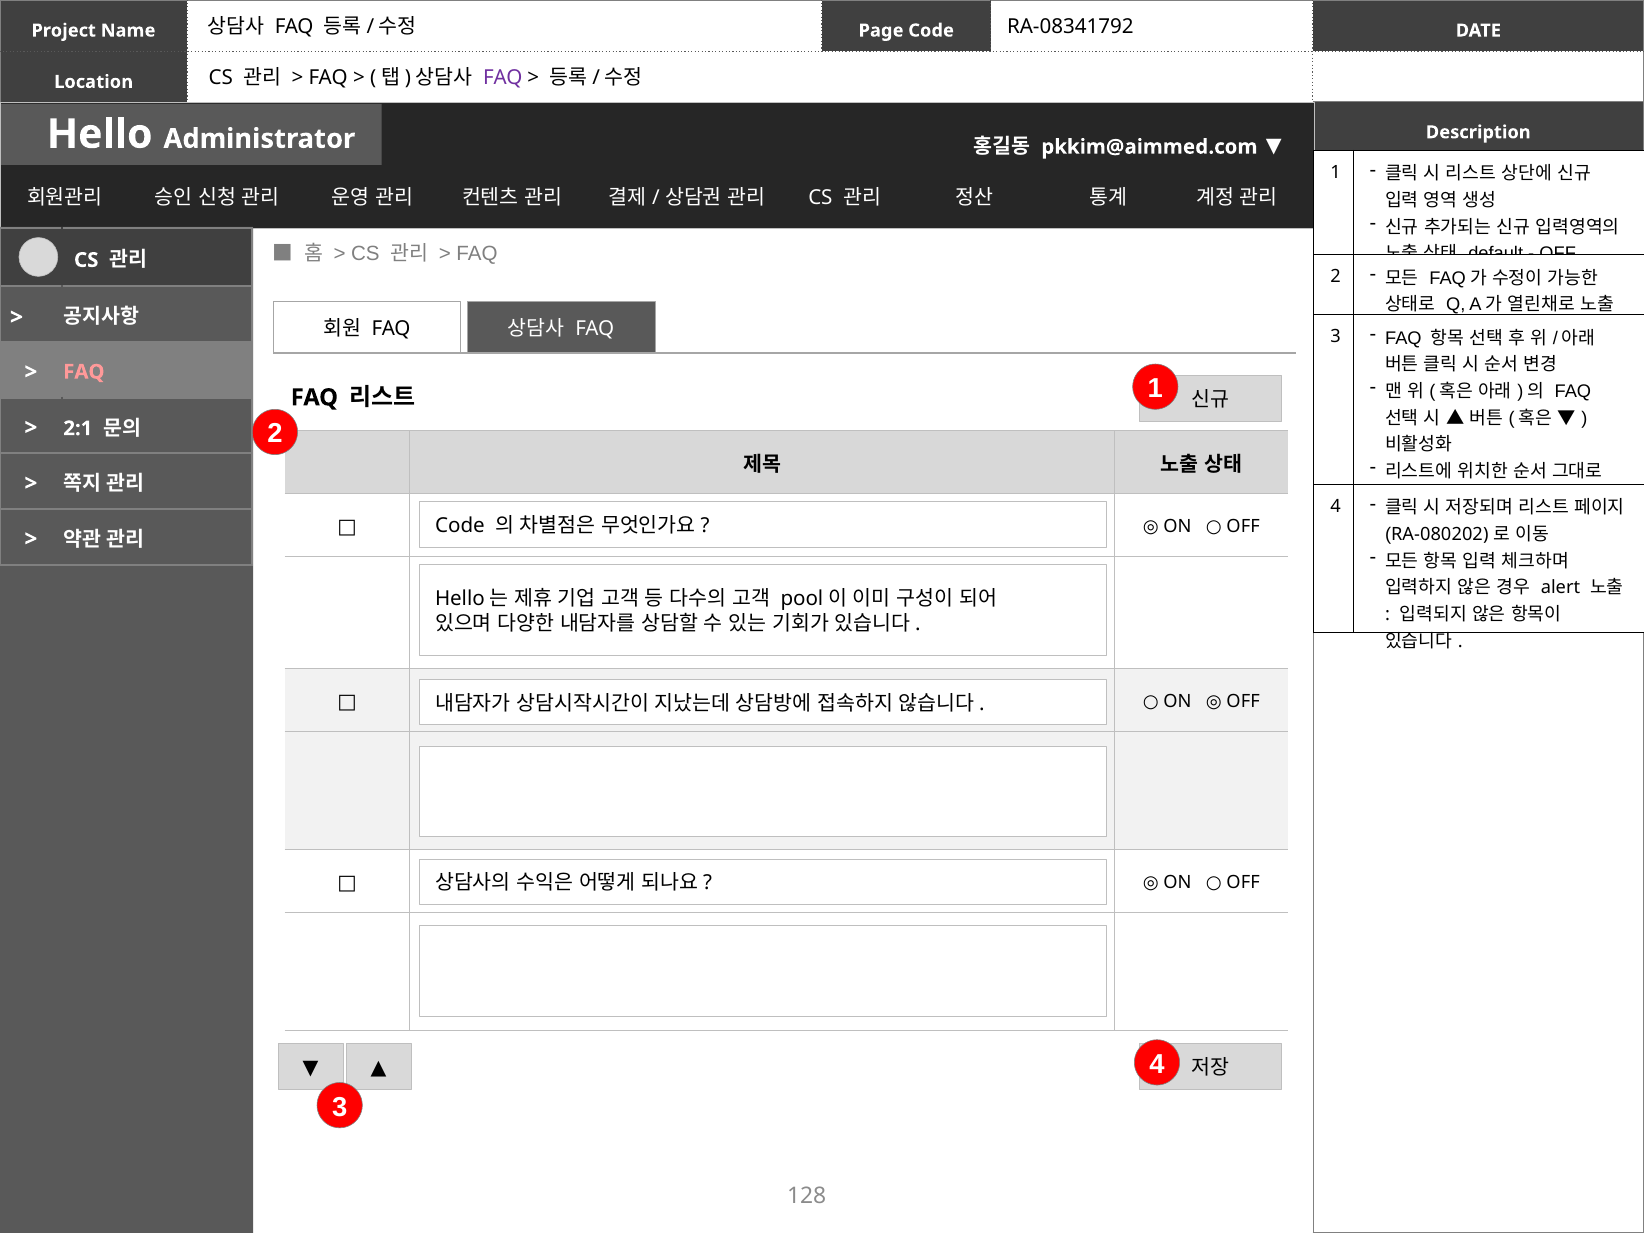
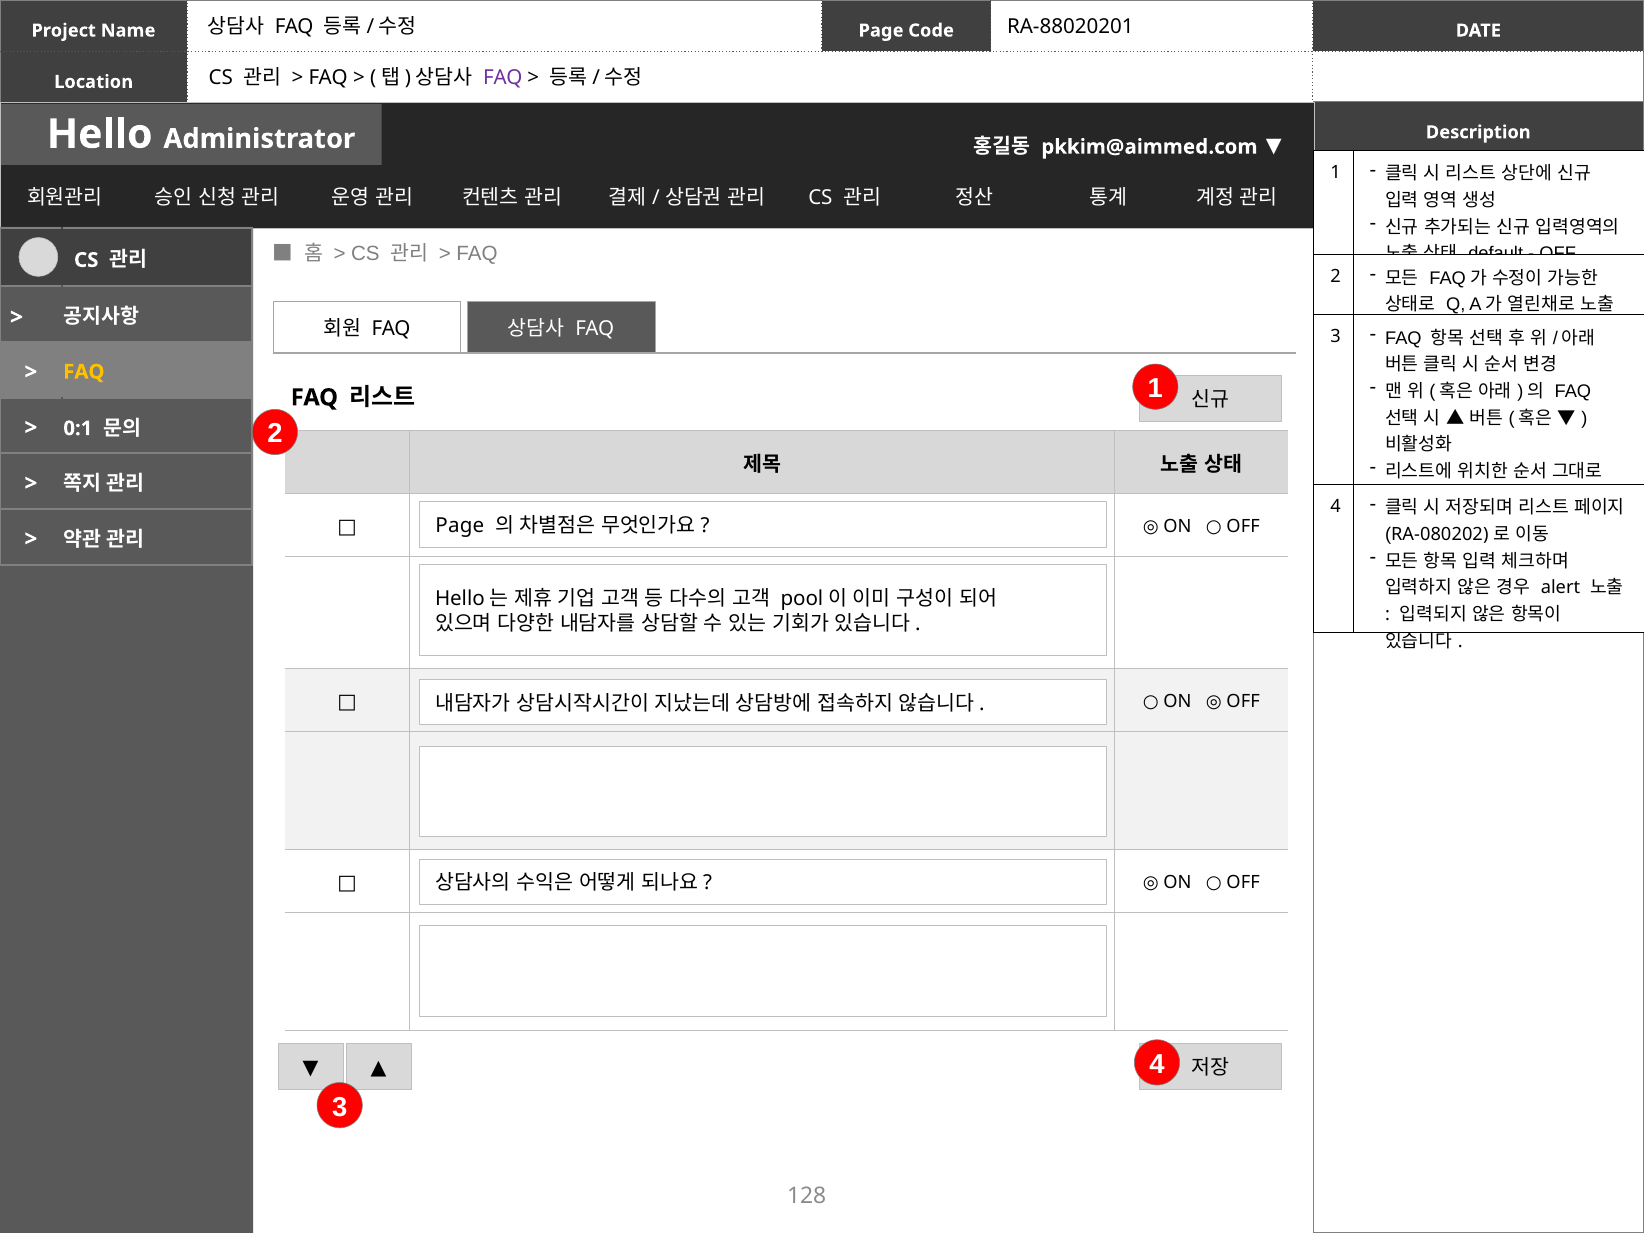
RA-08341792: RA-08341792 -> RA-88020201 (1070, 27)
FAQ colour: pink -> yellow (84, 372)
2:1: 2:1 -> 0:1 (78, 428)
Code: Code -> Page (460, 526)
